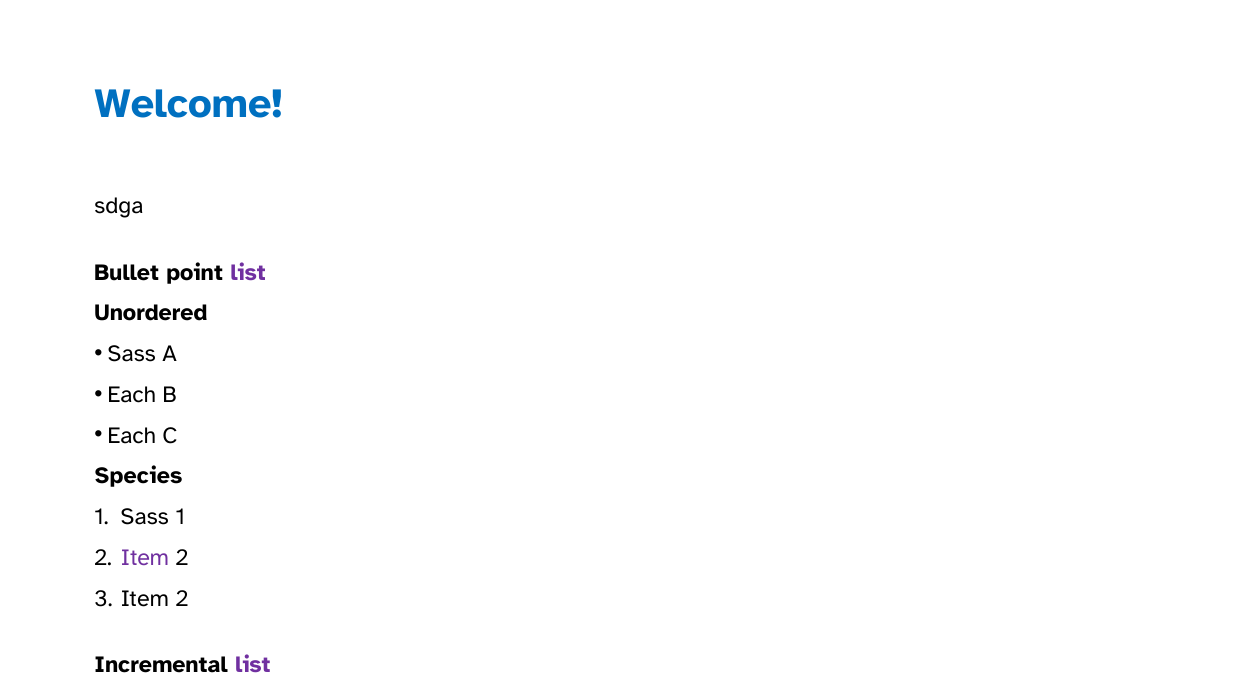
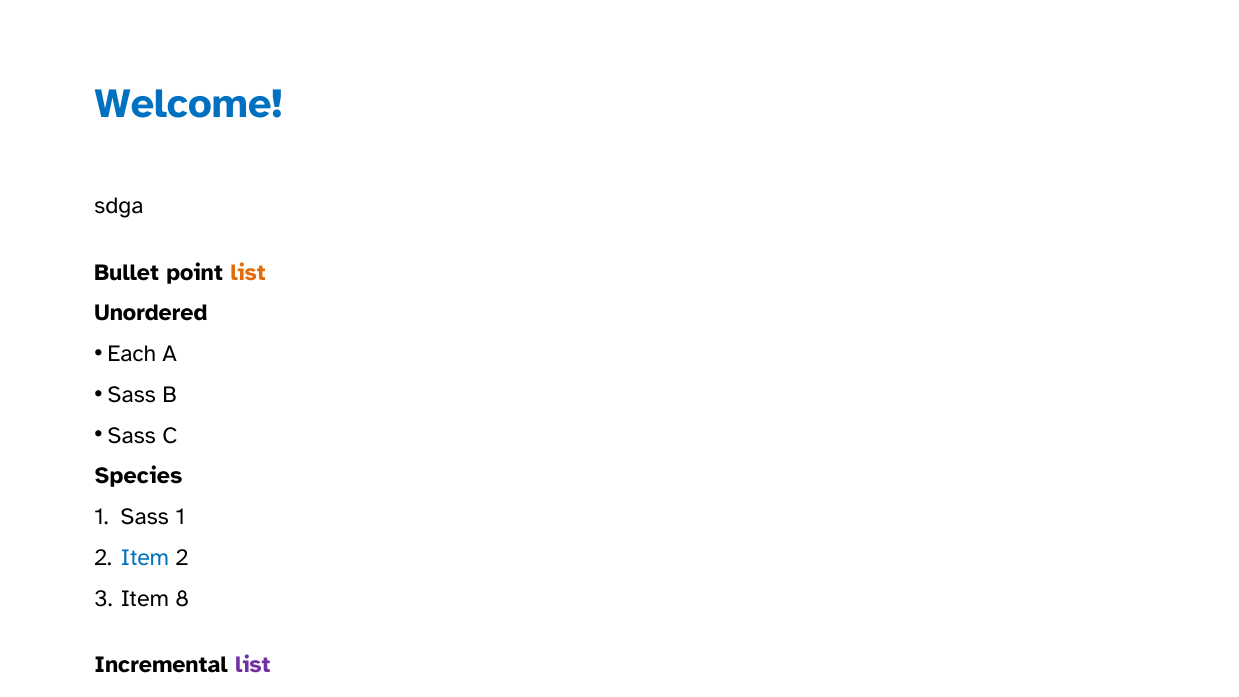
list colour: purple -> orange (248, 272)
Sass: Sass -> Each (132, 354)
Each: Each -> Sass (132, 395)
Each: Each -> Sass (132, 435)
Item colour: purple -> blue (145, 558)
3 Item 2: 2 -> 8 (182, 599)
